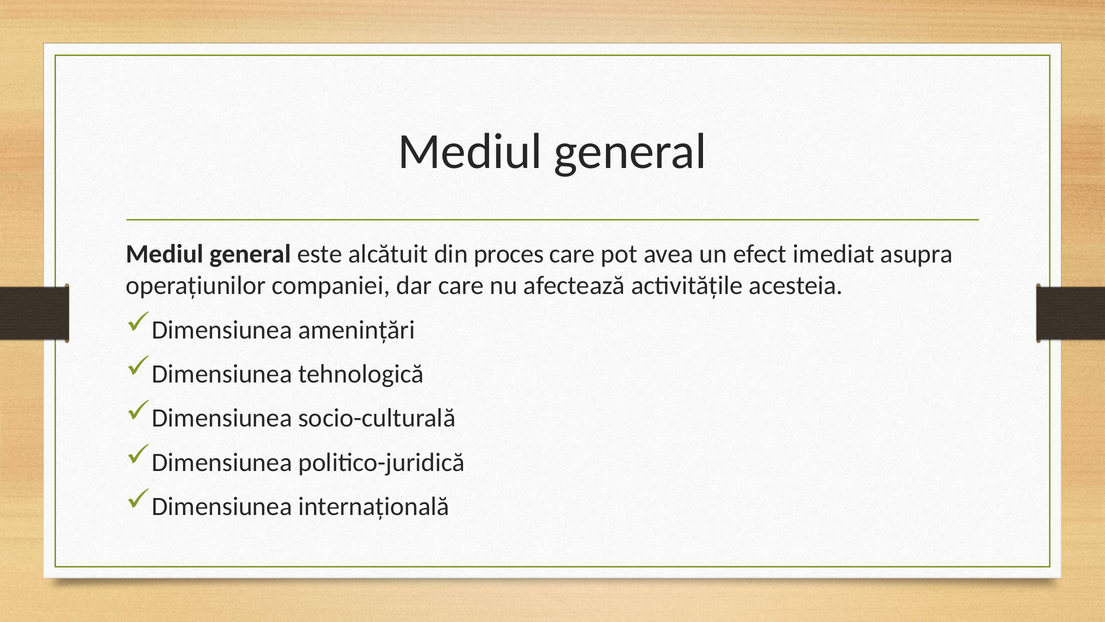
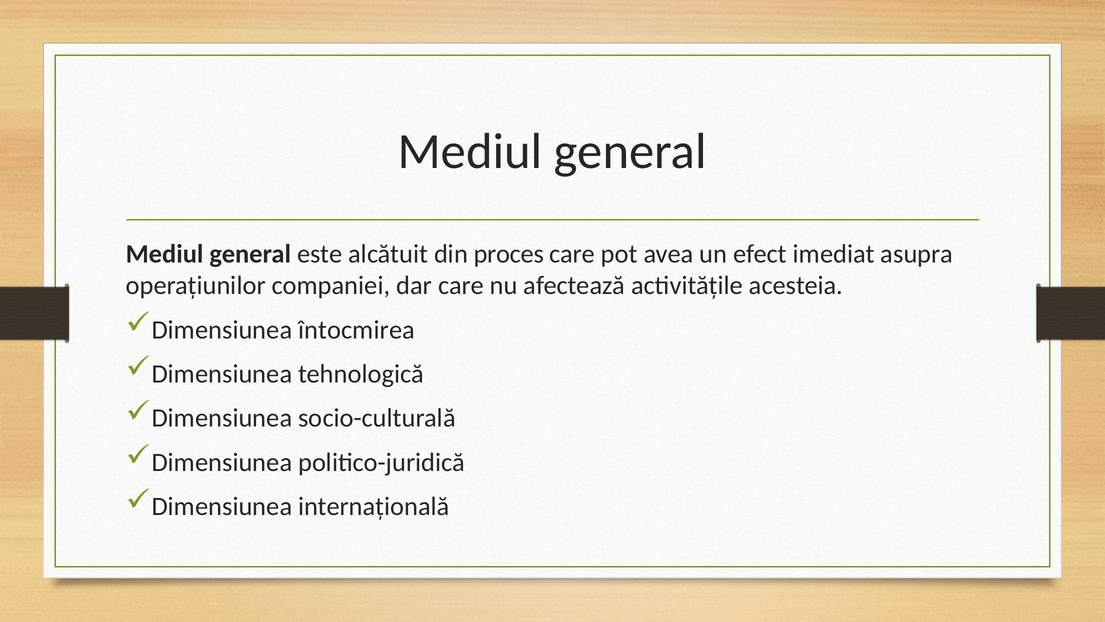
amenințări: amenințări -> întocmirea (357, 330)
